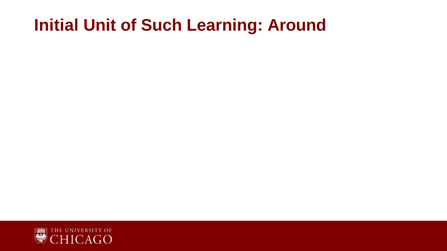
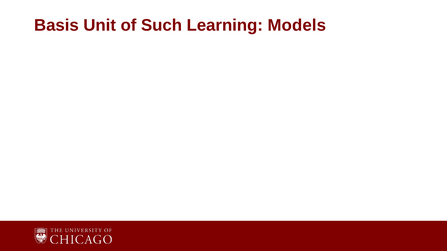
Initial: Initial -> Basis (56, 25)
Around: Around -> Models (297, 25)
